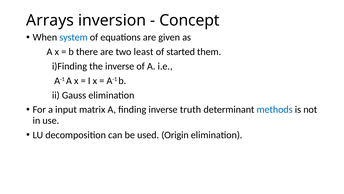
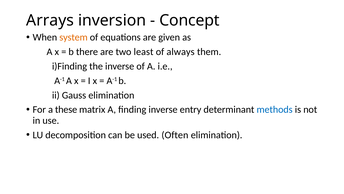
system colour: blue -> orange (73, 37)
started: started -> always (181, 52)
input: input -> these (66, 109)
truth: truth -> entry (191, 109)
Origin: Origin -> Often (175, 135)
